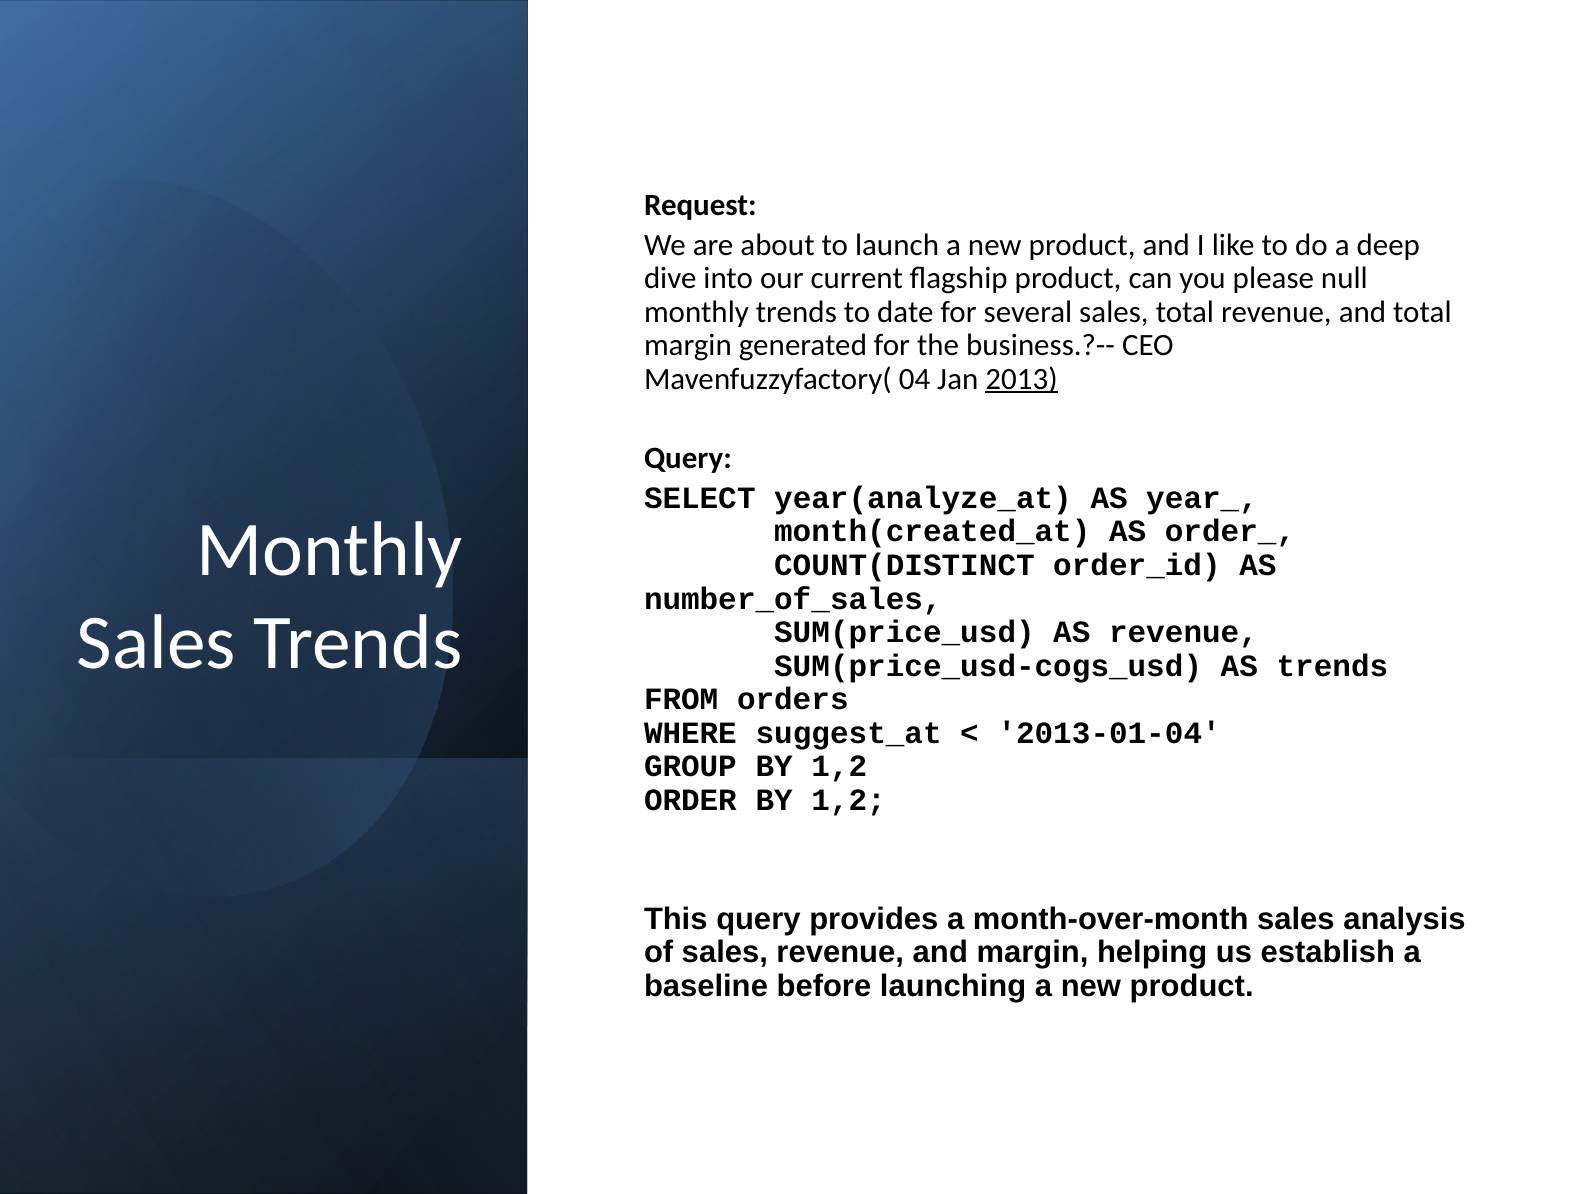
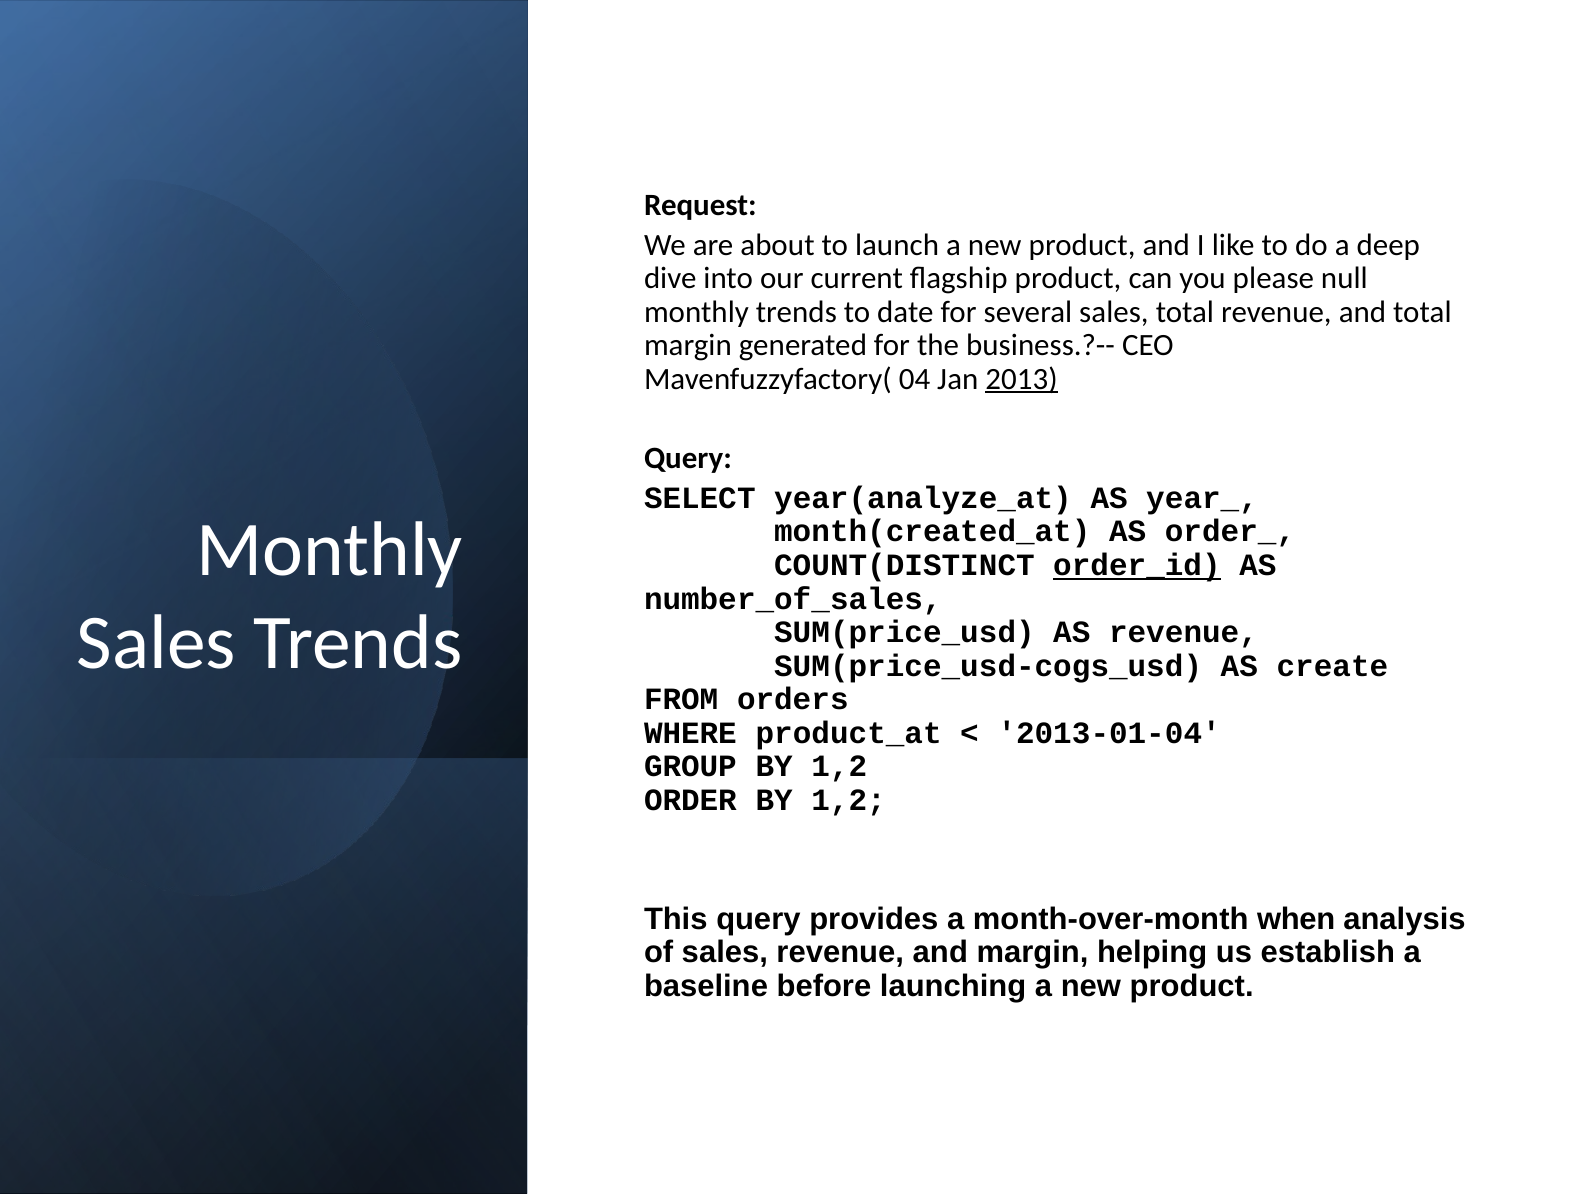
order_id underline: none -> present (1137, 565)
AS trends: trends -> create (1332, 666)
suggest_at: suggest_at -> product_at (849, 733)
month-over-month sales: sales -> when (1296, 919)
